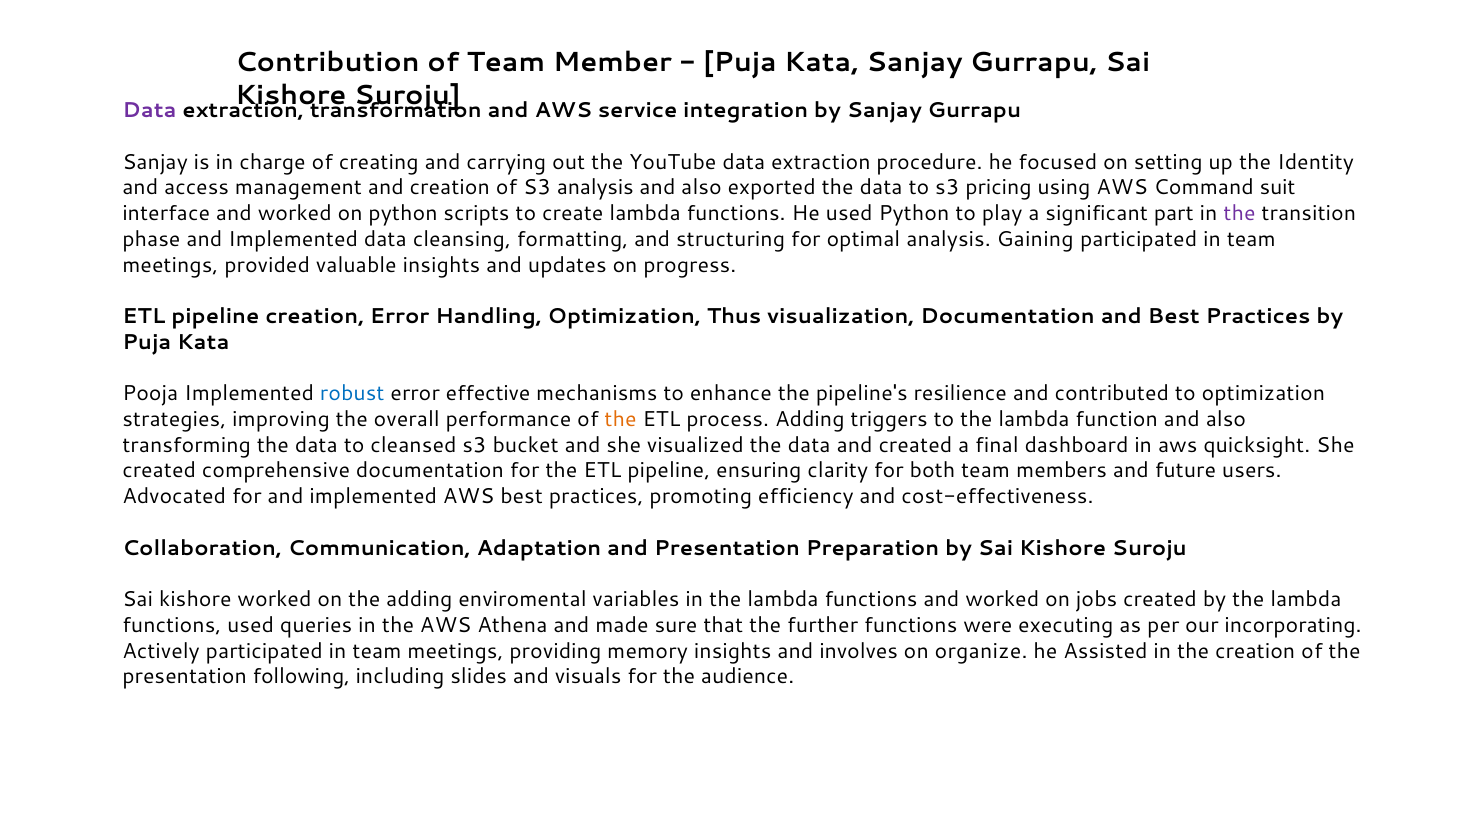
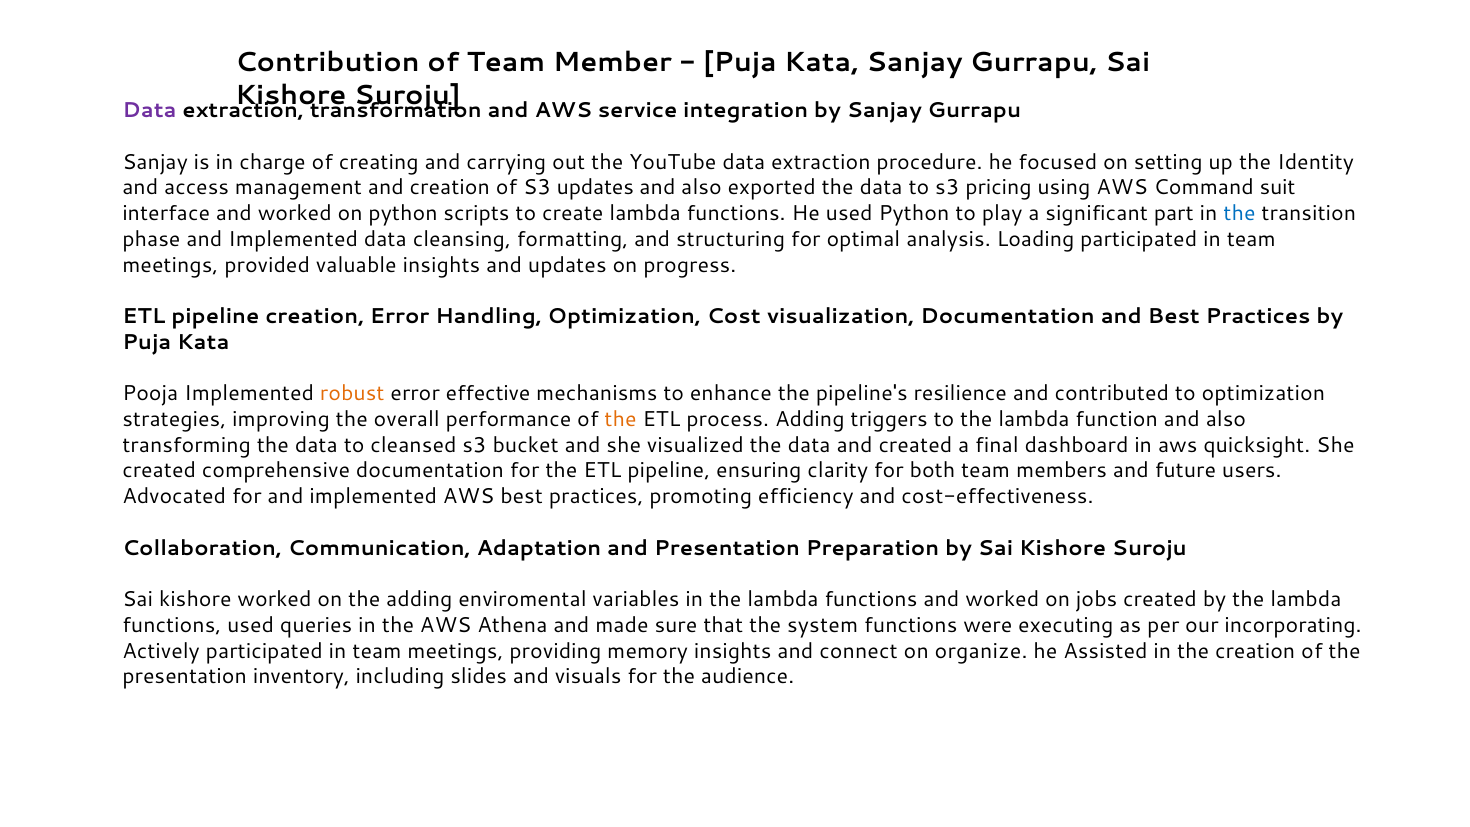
S3 analysis: analysis -> updates (595, 188)
the colour: purple -> blue (1240, 213)
Gaining: Gaining -> Loading (1035, 239)
Thus: Thus -> Cost (734, 316)
robust colour: blue -> orange (352, 394)
further: further -> system (823, 625)
involves: involves -> connect (859, 651)
following: following -> inventory (301, 677)
